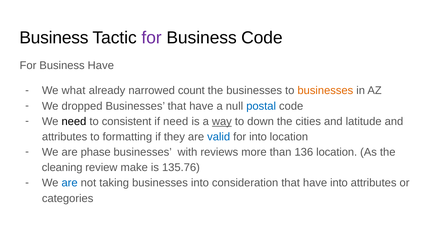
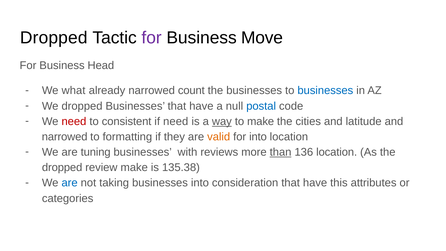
Business: Business -> Dropped (54, 38)
Business Code: Code -> Move (262, 38)
Business Have: Have -> Head (101, 65)
businesses colour: orange -> blue (325, 91)
need colour: black -> red (74, 121)
to down: down -> make (261, 121)
attributes: attributes -> narrowed (65, 137)
valid colour: blue -> orange (219, 137)
phase: phase -> tuning (96, 152)
than underline: none -> present (281, 152)
cleaning: cleaning -> dropped (62, 168)
135.76: 135.76 -> 135.38 (181, 168)
have into: into -> this (339, 183)
